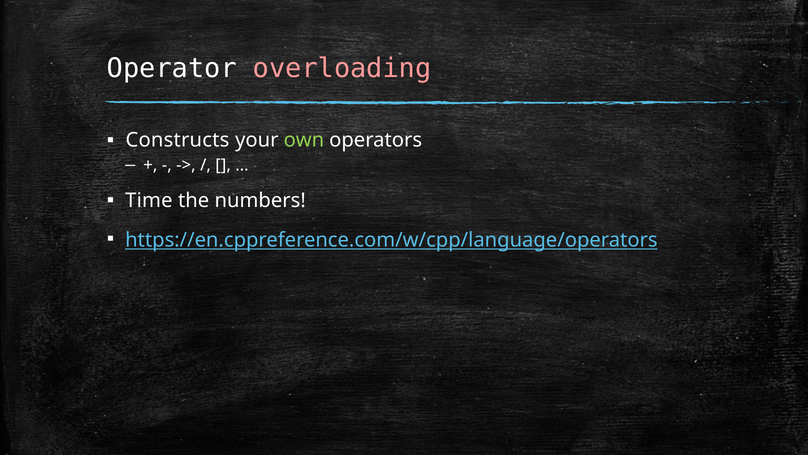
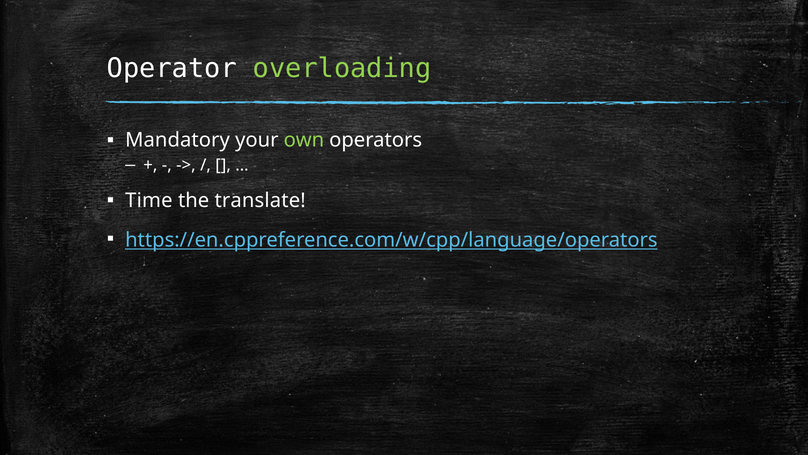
overloading colour: pink -> light green (342, 68)
Constructs: Constructs -> Mandatory (178, 140)
numbers: numbers -> translate (260, 200)
